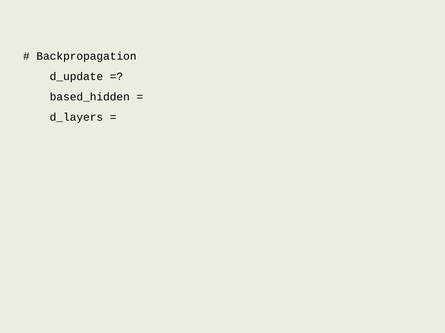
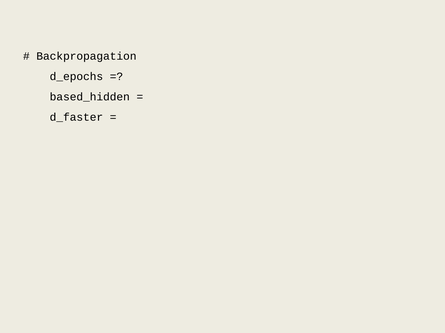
d_update: d_update -> d_epochs (76, 77)
d_layers: d_layers -> d_faster (76, 117)
